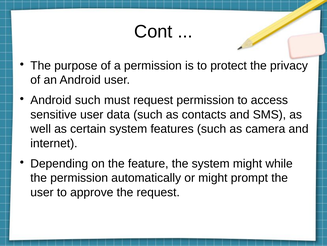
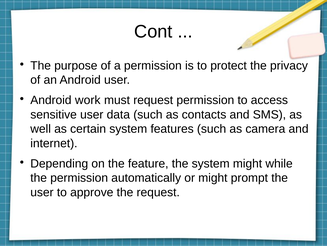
Android such: such -> work (88, 100)
